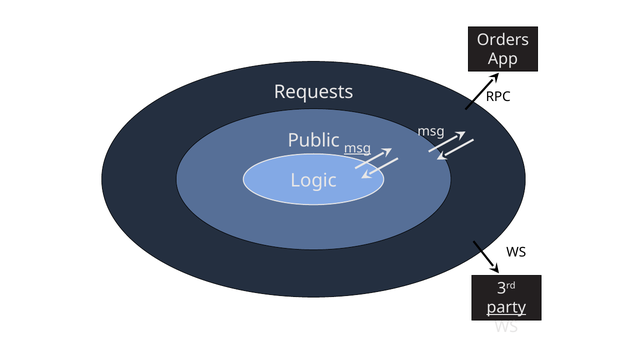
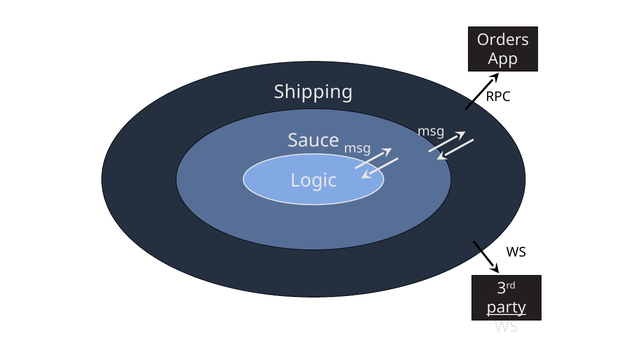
Requests: Requests -> Shipping (313, 92)
Public: Public -> Sauce (314, 140)
msg underline: present -> none (358, 148)
